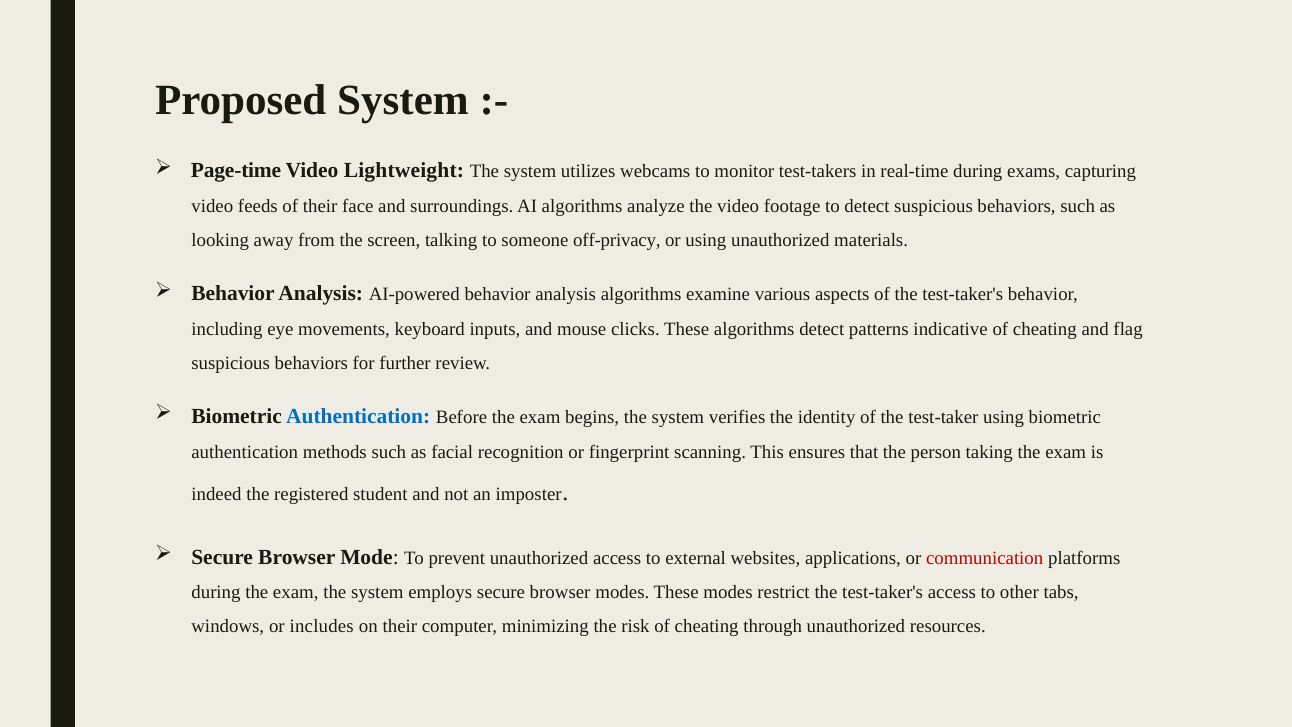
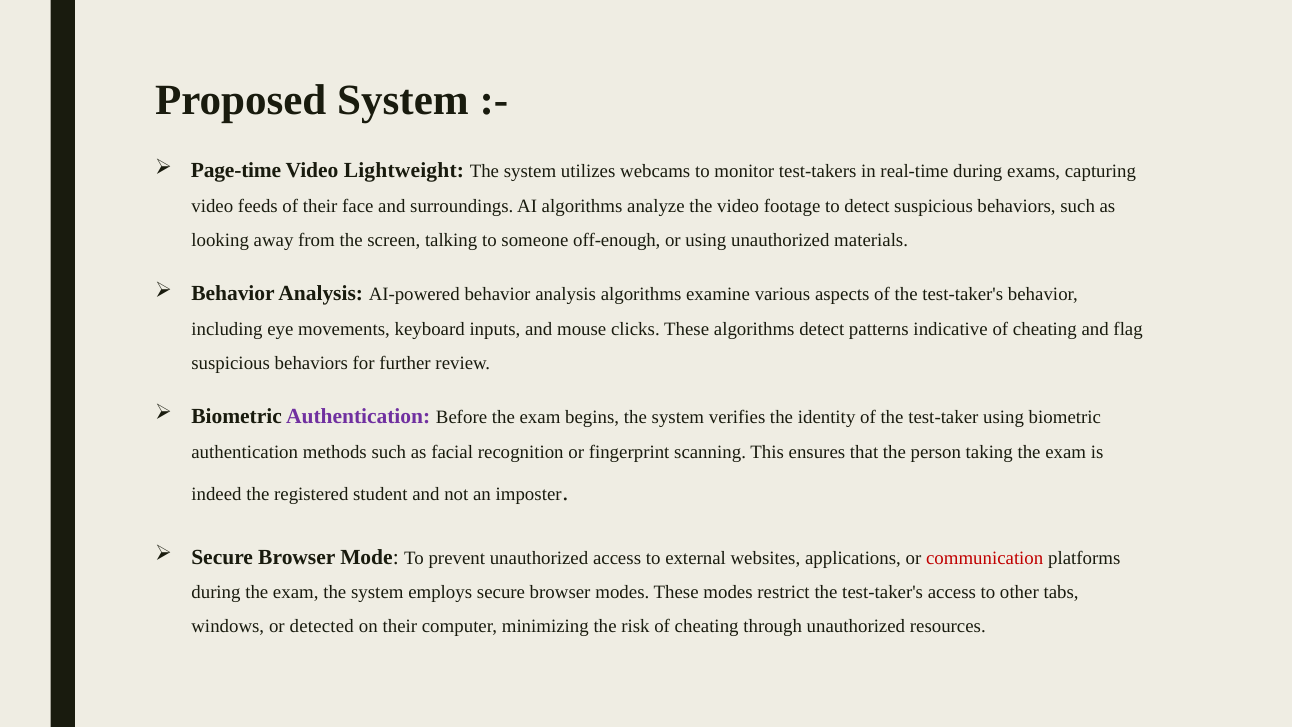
off-privacy: off-privacy -> off-enough (617, 240)
Authentication colour: blue -> purple (358, 416)
includes: includes -> detected (322, 626)
